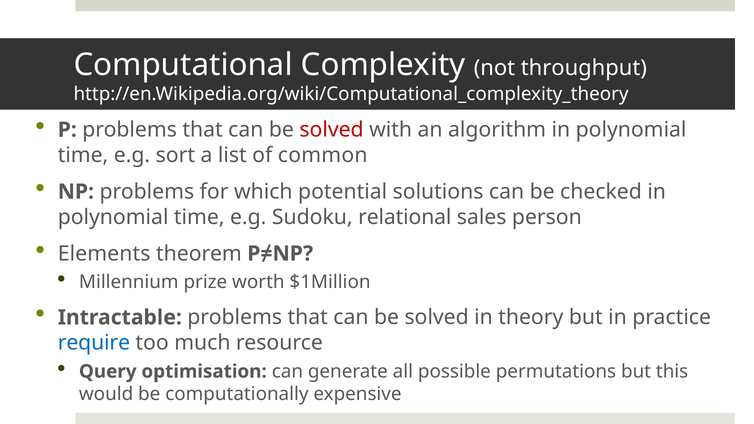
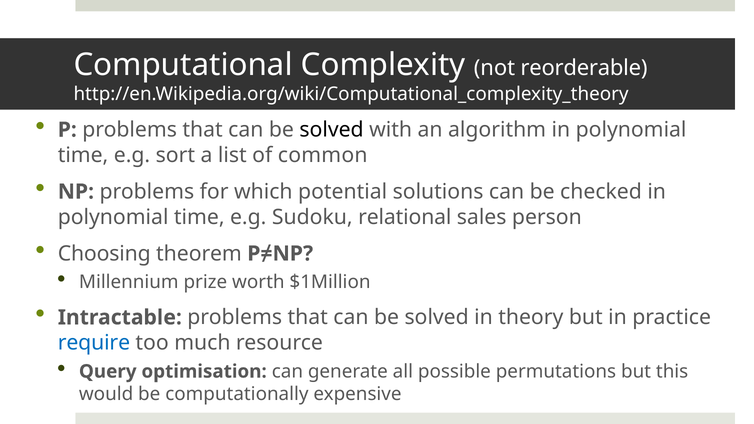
throughput: throughput -> reorderable (584, 68)
solved colour: red -> black (332, 130)
Elements: Elements -> Choosing (104, 254)
